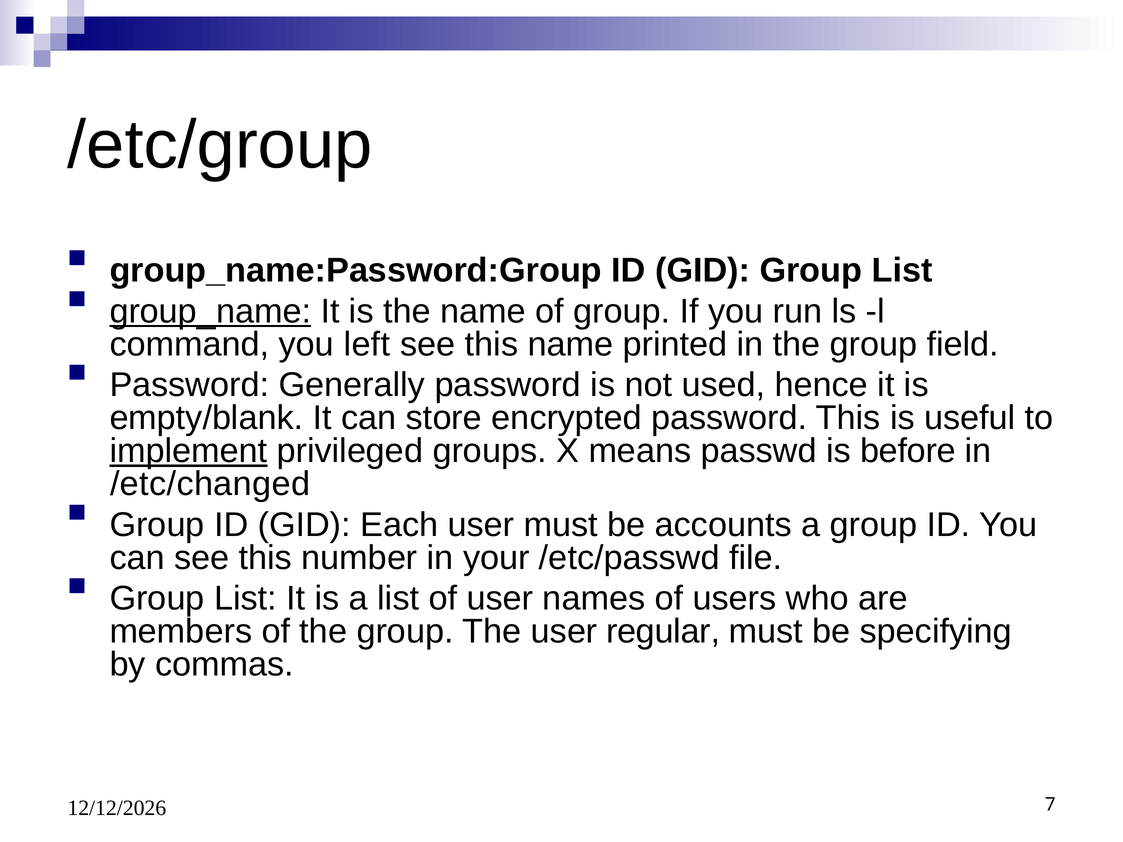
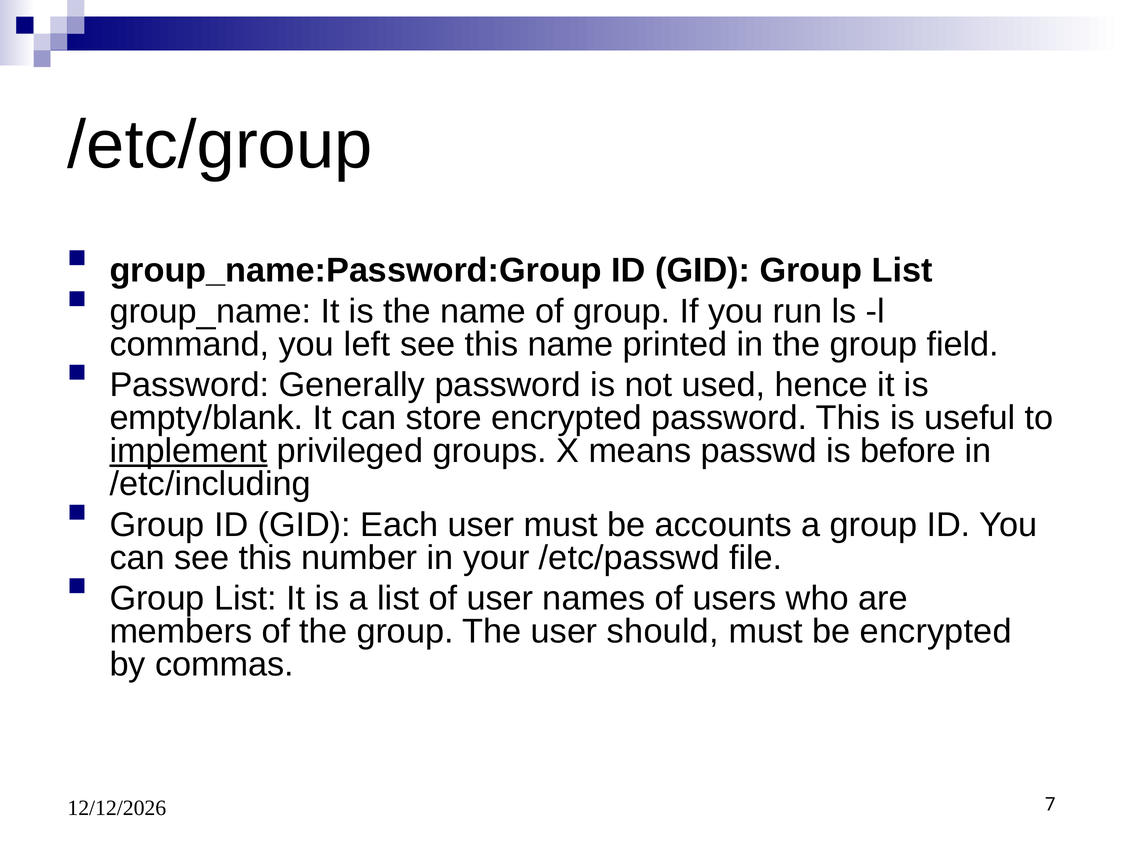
group_name underline: present -> none (210, 311)
/etc/changed: /etc/changed -> /etc/including (210, 484)
regular: regular -> should (663, 632)
be specifying: specifying -> encrypted (936, 632)
